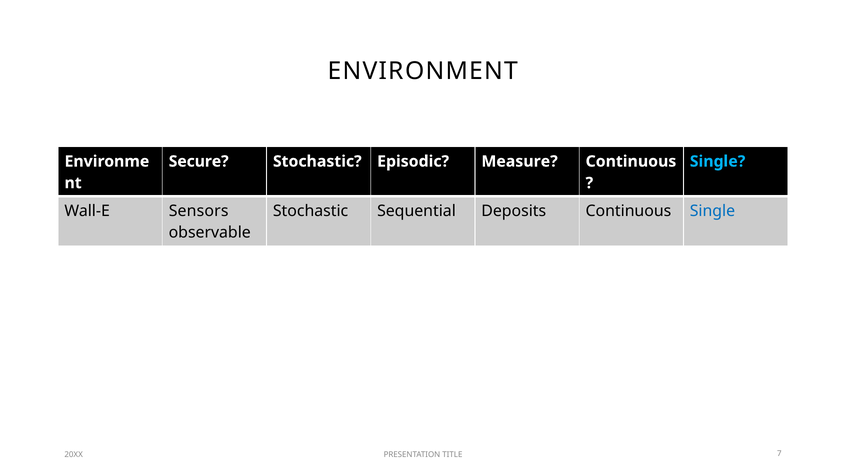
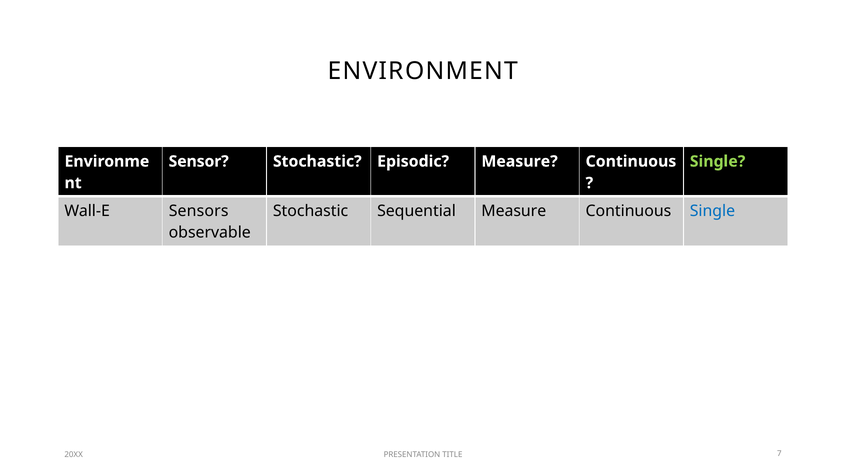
Secure: Secure -> Sensor (199, 161)
Single colour: light blue -> light green (718, 161)
Sequential Deposits: Deposits -> Measure (514, 211)
